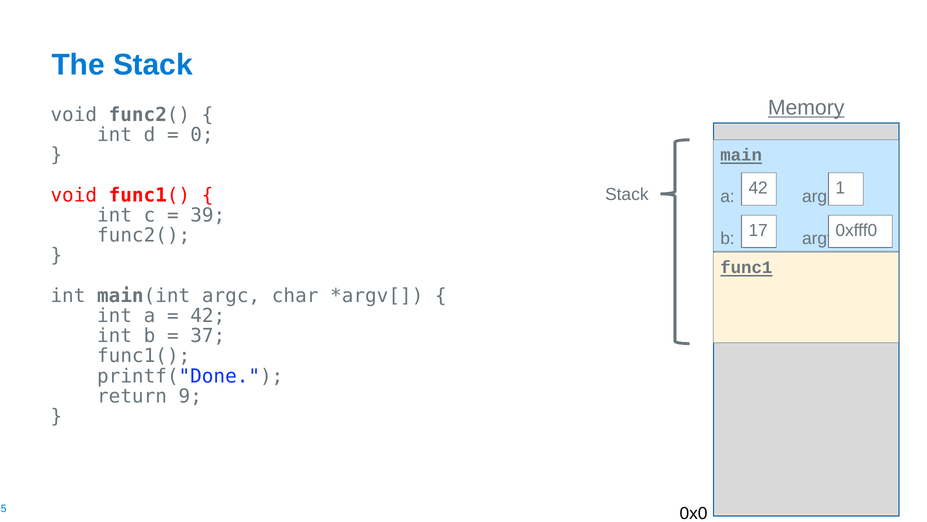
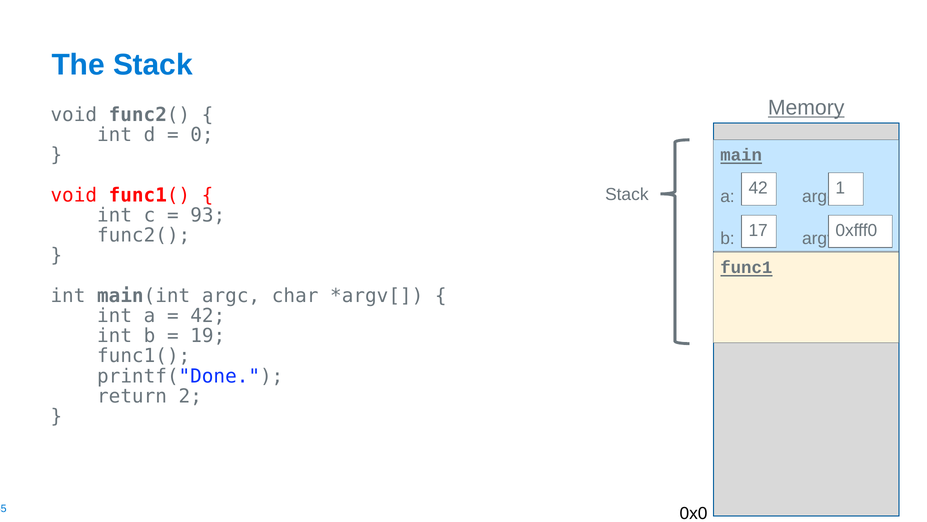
39: 39 -> 93 (208, 215)
37: 37 -> 19 (208, 336)
9: 9 -> 2 (190, 396)
